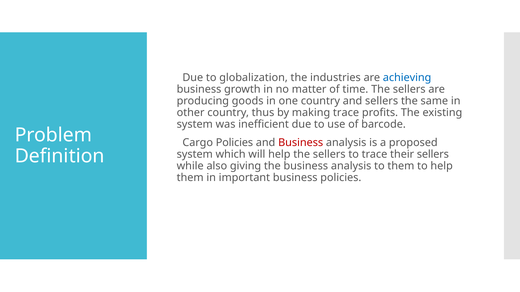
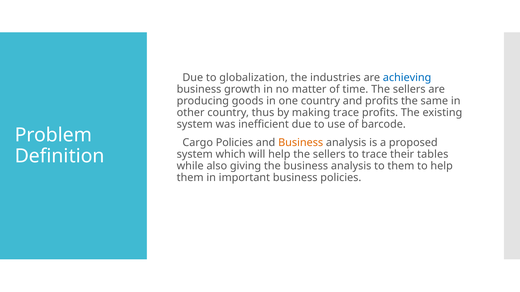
and sellers: sellers -> profits (382, 101)
Business colour: red -> orange (301, 143)
their sellers: sellers -> tables (433, 154)
